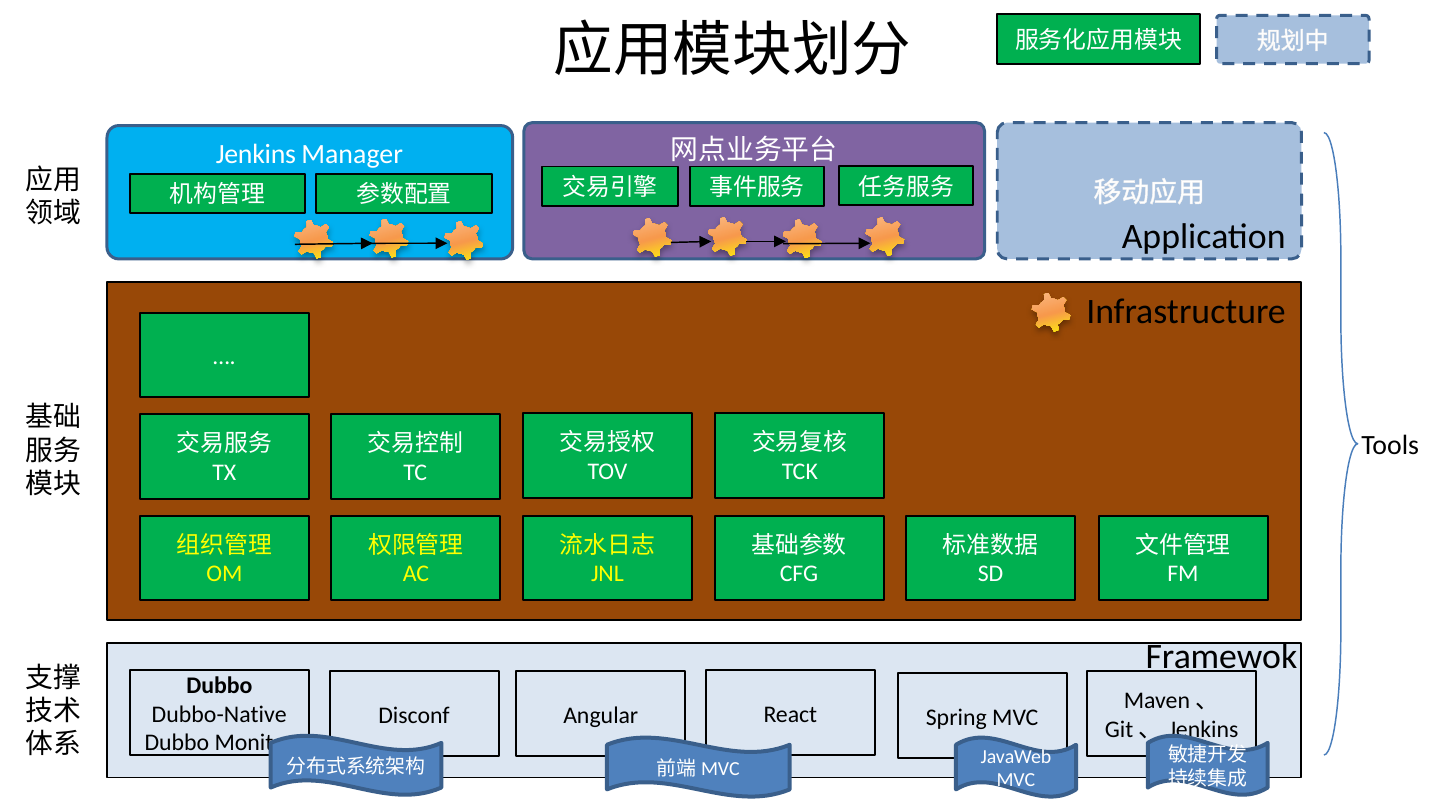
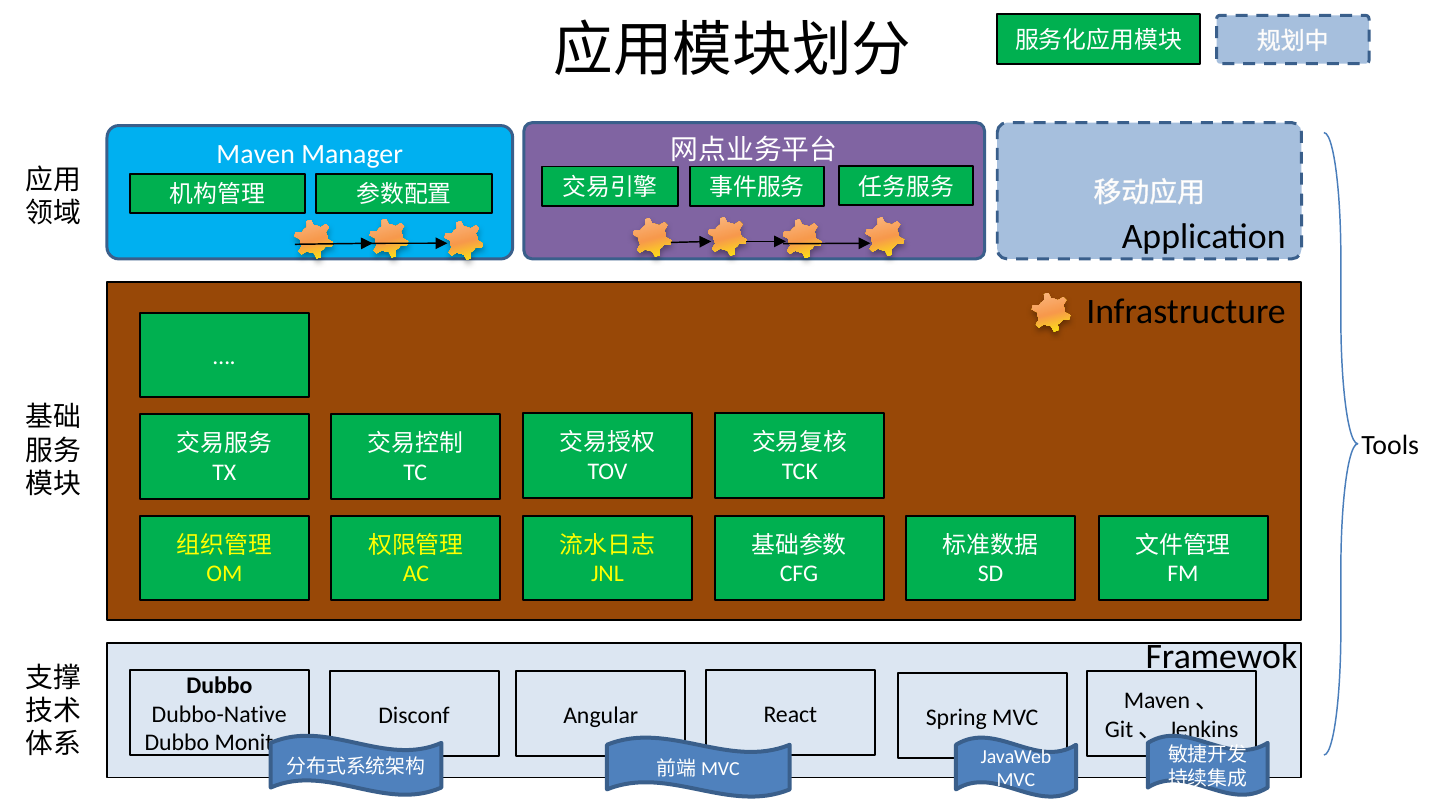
Jenkins: Jenkins -> Maven (256, 155)
